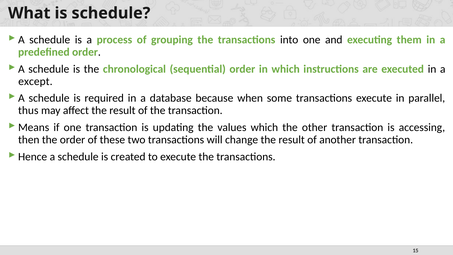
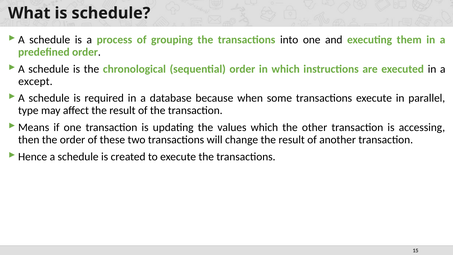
thus: thus -> type (28, 110)
